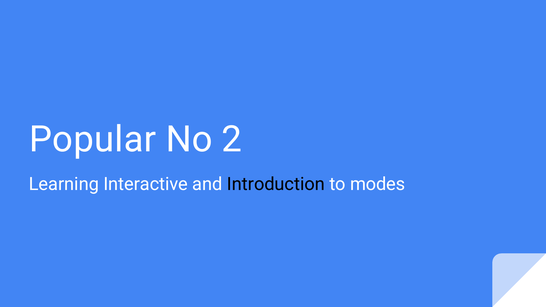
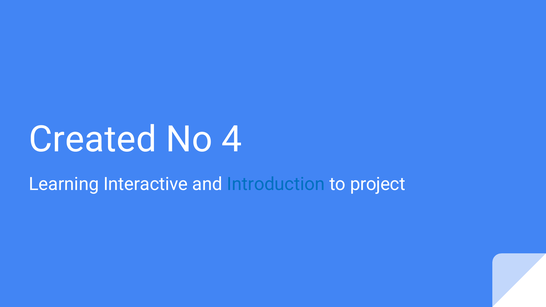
Popular: Popular -> Created (93, 140)
2: 2 -> 4 (232, 140)
Introduction colour: black -> blue (276, 184)
modes: modes -> project (378, 184)
